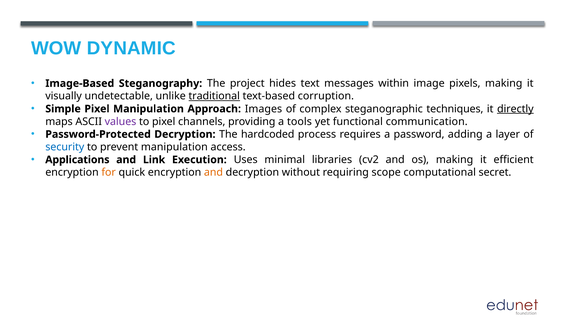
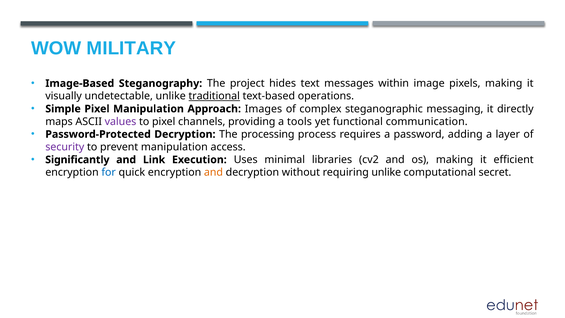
DYNAMIC: DYNAMIC -> MILITARY (131, 48)
corruption: corruption -> operations (326, 96)
techniques: techniques -> messaging (455, 109)
directly underline: present -> none (515, 109)
hardcoded: hardcoded -> processing (268, 134)
security colour: blue -> purple (65, 147)
Applications: Applications -> Significantly (77, 160)
for colour: orange -> blue (109, 172)
requiring scope: scope -> unlike (386, 172)
